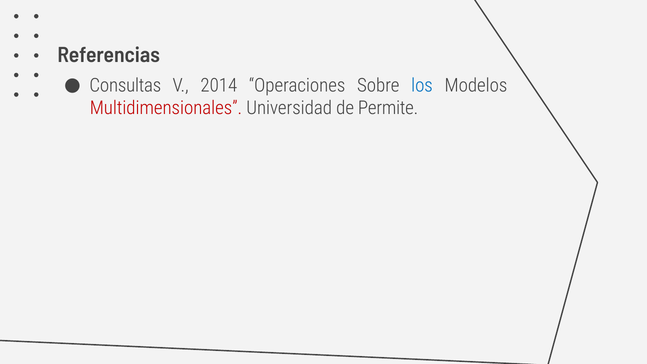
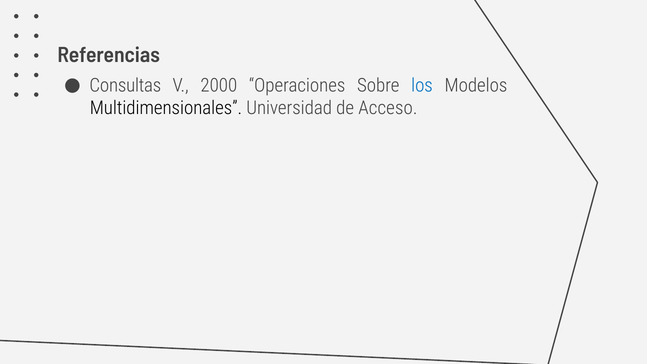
2014: 2014 -> 2000 (219, 85)
Multidimensionales colour: red -> black (166, 108)
Permite: Permite -> Acceso (388, 108)
